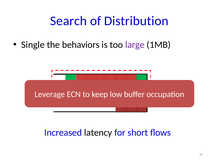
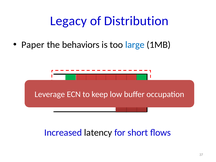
Search: Search -> Legacy (68, 21)
Single: Single -> Paper (33, 45)
large colour: purple -> blue (135, 45)
